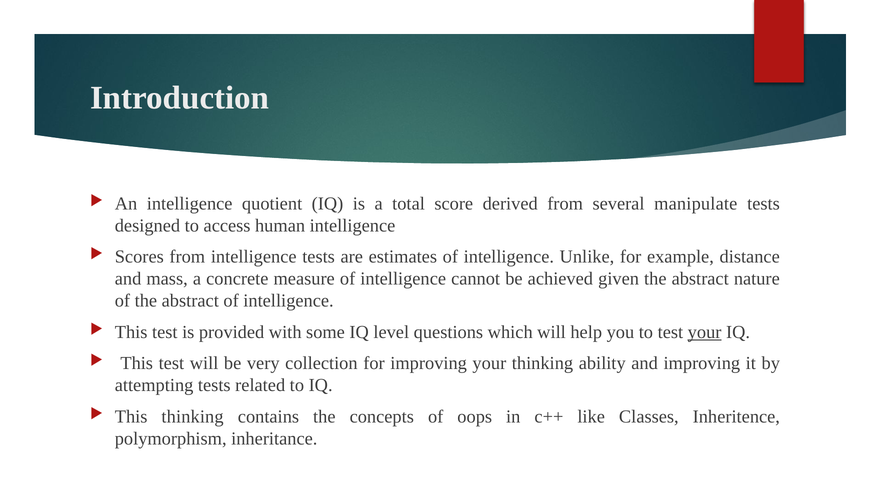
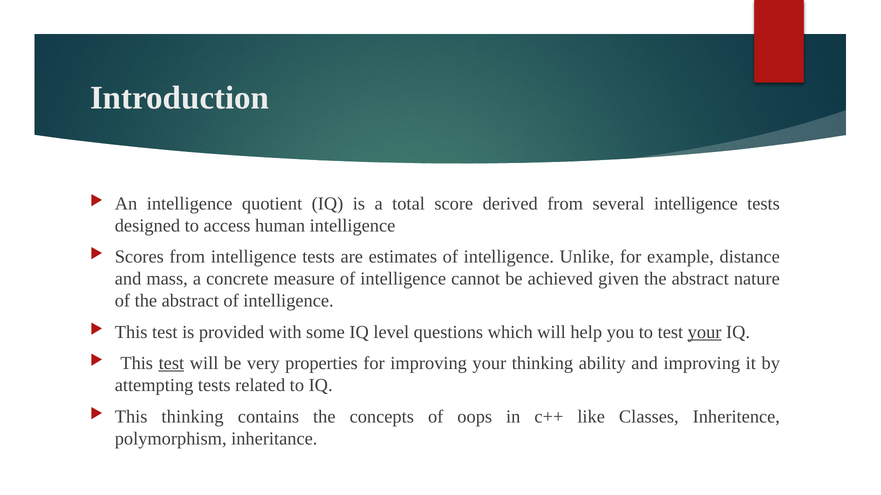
several manipulate: manipulate -> intelligence (696, 204)
test underline: none -> present (171, 364)
collection: collection -> properties (321, 364)
